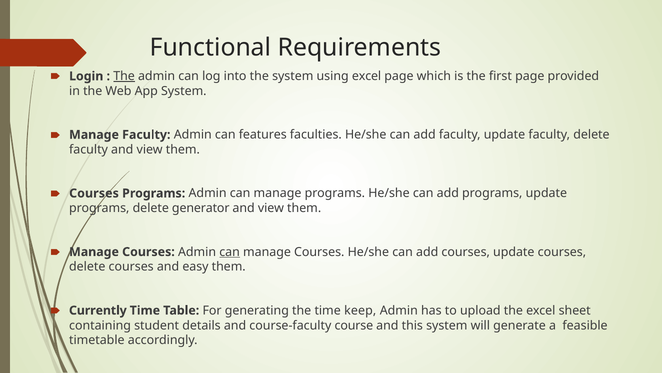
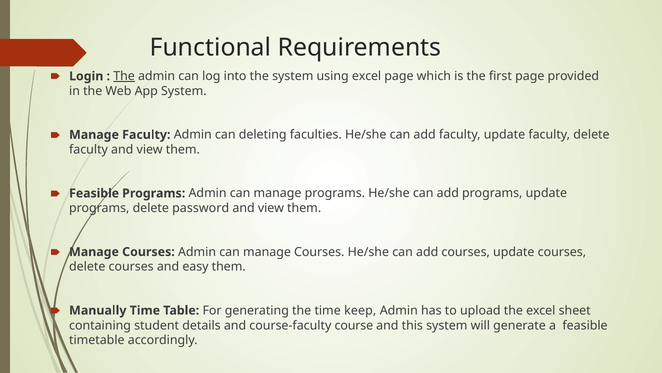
features: features -> deleting (263, 135)
Courses: Courses -> Feasible (94, 193)
generator: generator -> password (201, 208)
can underline: present -> none (230, 252)
Currently: Currently -> Manually (98, 310)
